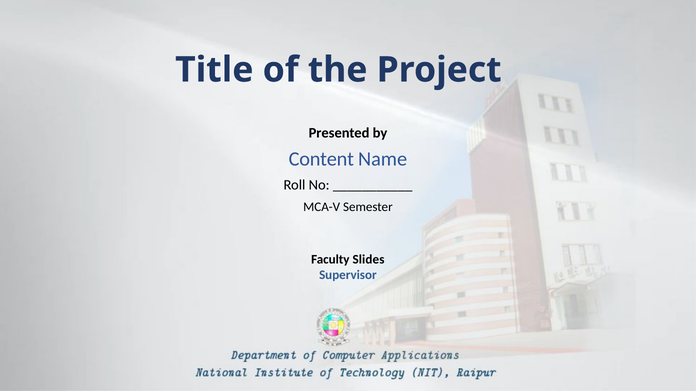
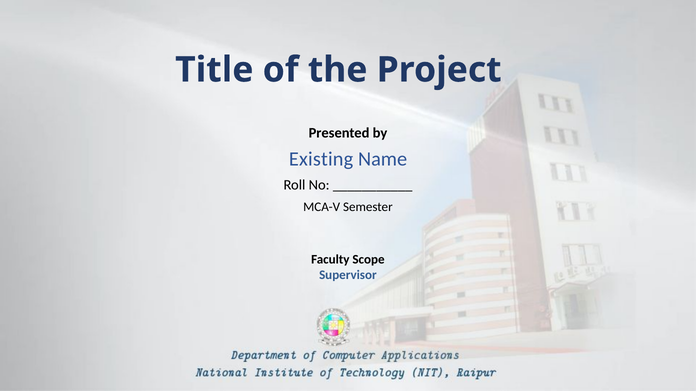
Content: Content -> Existing (321, 159)
Slides: Slides -> Scope (369, 260)
